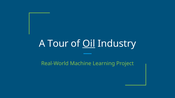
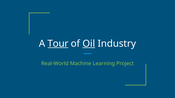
Tour underline: none -> present (58, 44)
